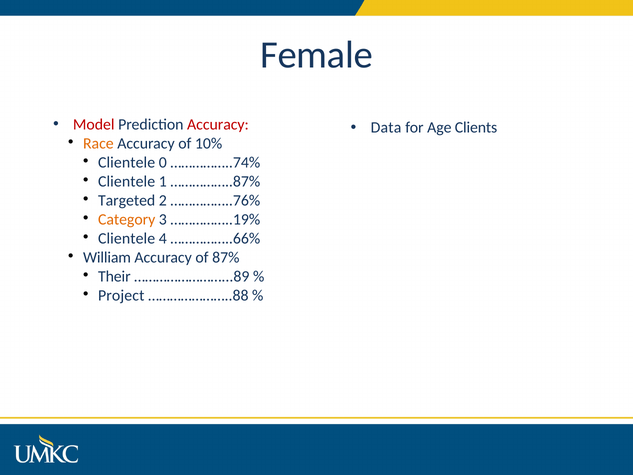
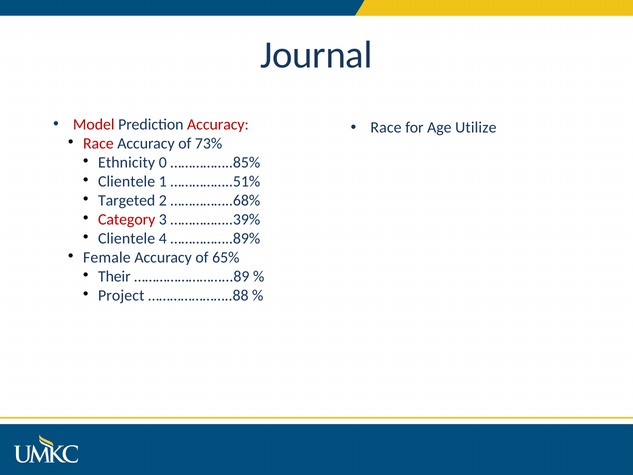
Female: Female -> Journal (316, 55)
Data: Data -> Race (386, 128)
Clients: Clients -> Utilize (476, 128)
Race colour: orange -> red (98, 143)
10%: 10% -> 73% (209, 143)
Clientele: Clientele -> Ethnicity (127, 162)
……………..74%: ……………..74% -> ……………..85% (215, 162)
……………..87%: ……………..87% -> ……………..51% (215, 181)
……………..76%: ……………..76% -> ……………..68% (215, 200)
Category colour: orange -> red (127, 219)
……………..19%: ……………..19% -> ……………..39% (215, 219)
……………..66%: ……………..66% -> ……………..89% (215, 238)
William: William -> Female (107, 257)
87%: 87% -> 65% (226, 257)
